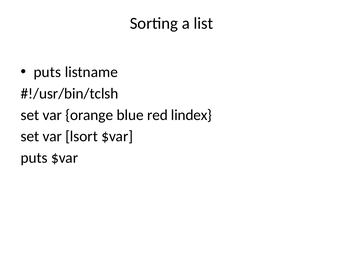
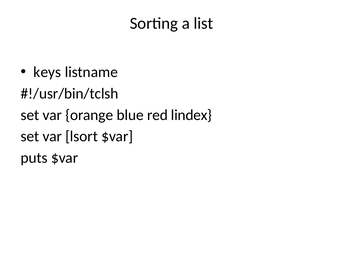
puts: puts -> keys (47, 72)
